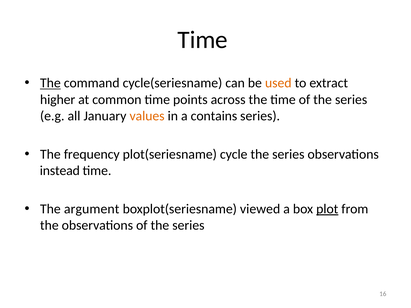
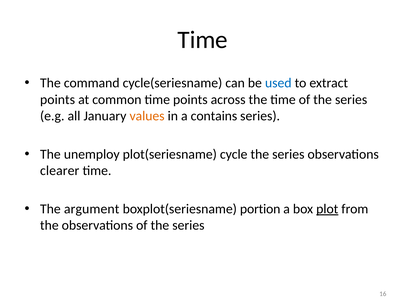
The underline: present -> none (50, 83)
used colour: orange -> blue (278, 83)
higher: higher -> points (58, 100)
frequency: frequency -> unemploy (92, 154)
instead: instead -> clearer (60, 171)
viewed: viewed -> portion (260, 209)
